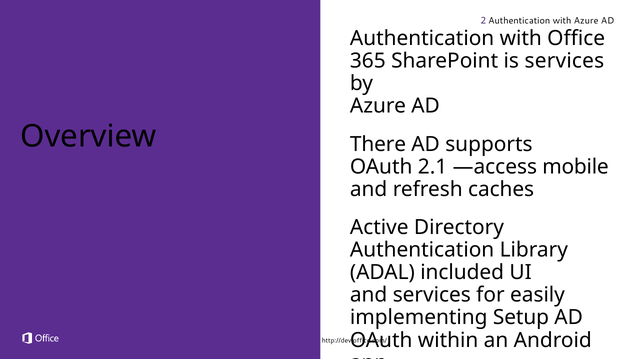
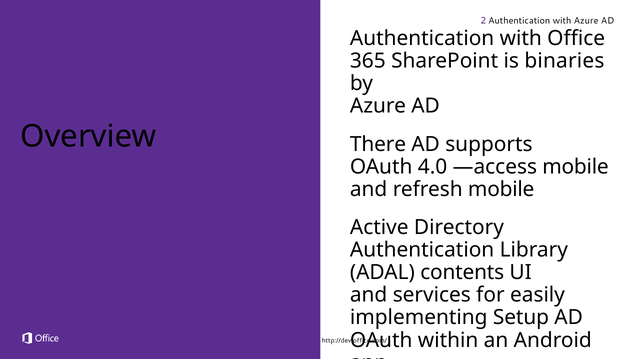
is services: services -> binaries (564, 61)
2.1: 2.1 -> 4.0 (433, 167)
refresh caches: caches -> mobile (501, 189)
included: included -> contents (462, 272)
